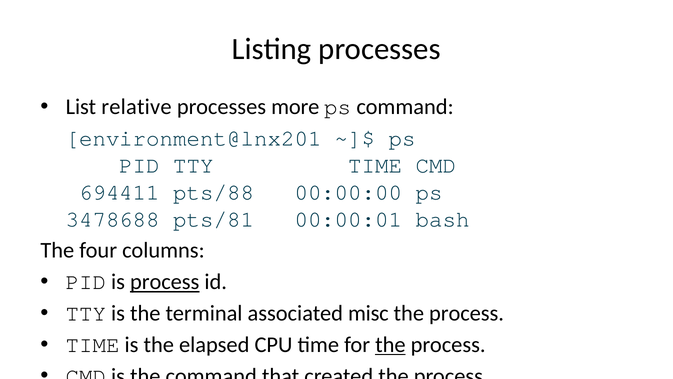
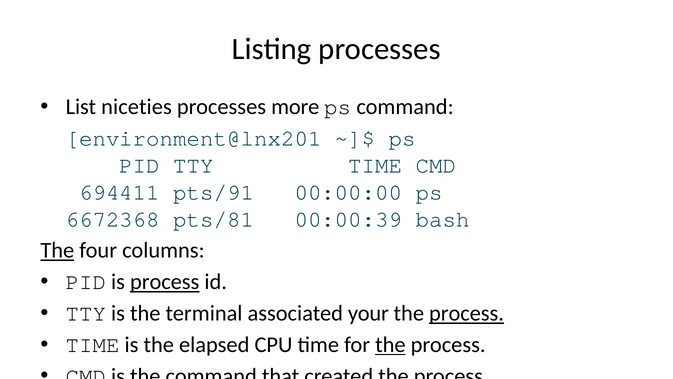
relative: relative -> niceties (137, 107)
pts/88: pts/88 -> pts/91 (214, 192)
3478688: 3478688 -> 6672368 (113, 219)
00:00:01: 00:00:01 -> 00:00:39 (348, 219)
The underline: none -> present (57, 250)
misc: misc -> your (368, 313)
process underline: none -> present (467, 313)
